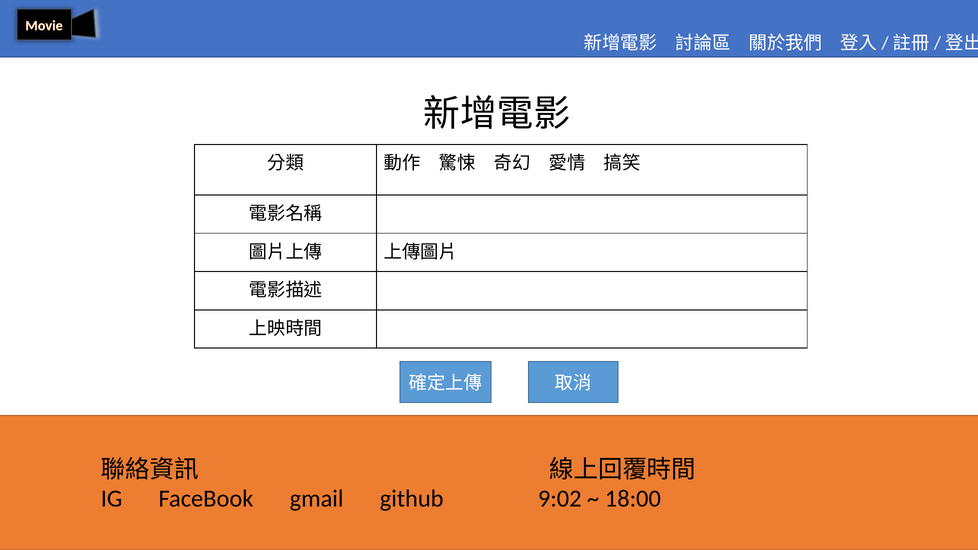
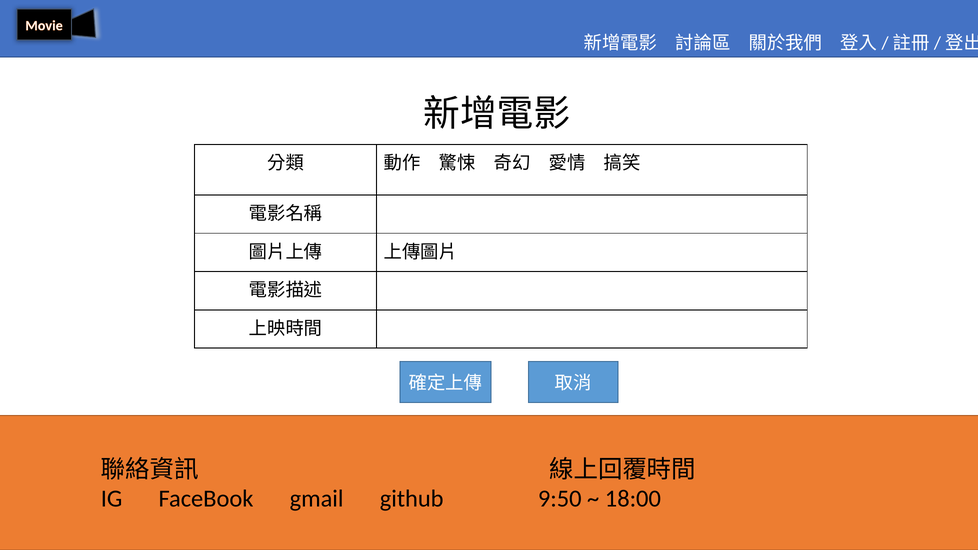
9:02: 9:02 -> 9:50 (560, 499)
